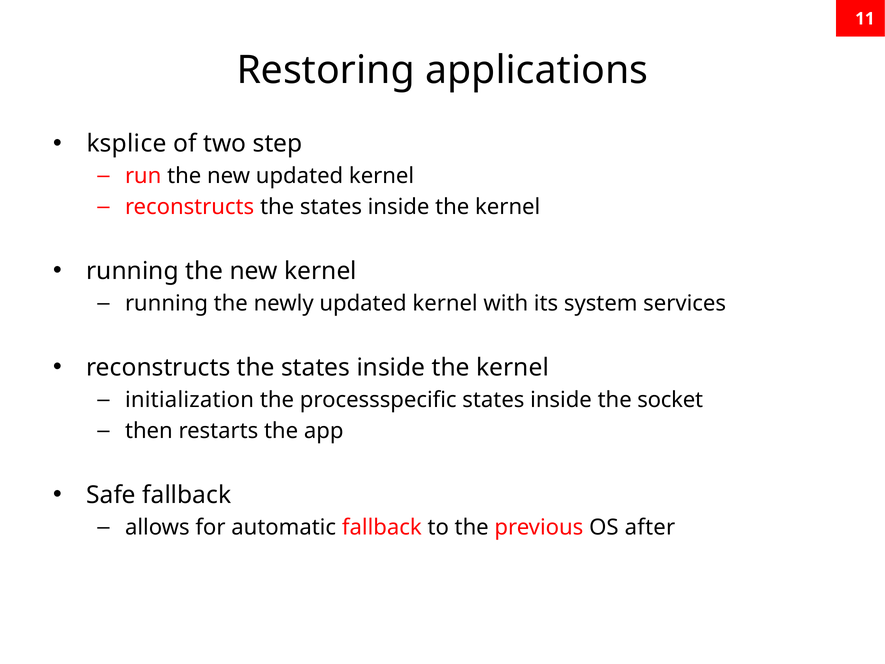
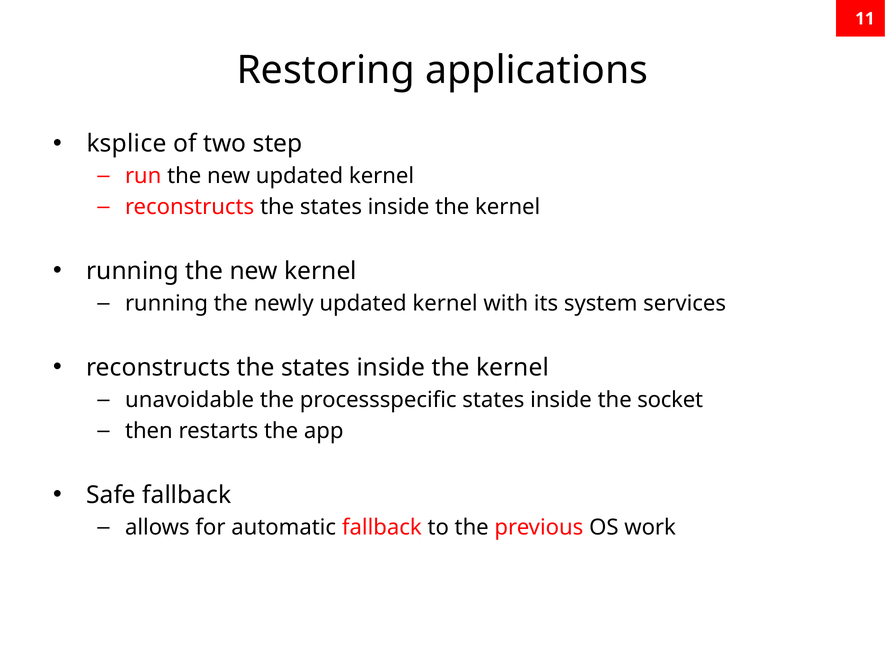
initialization: initialization -> unavoidable (190, 400)
after: after -> work (650, 527)
